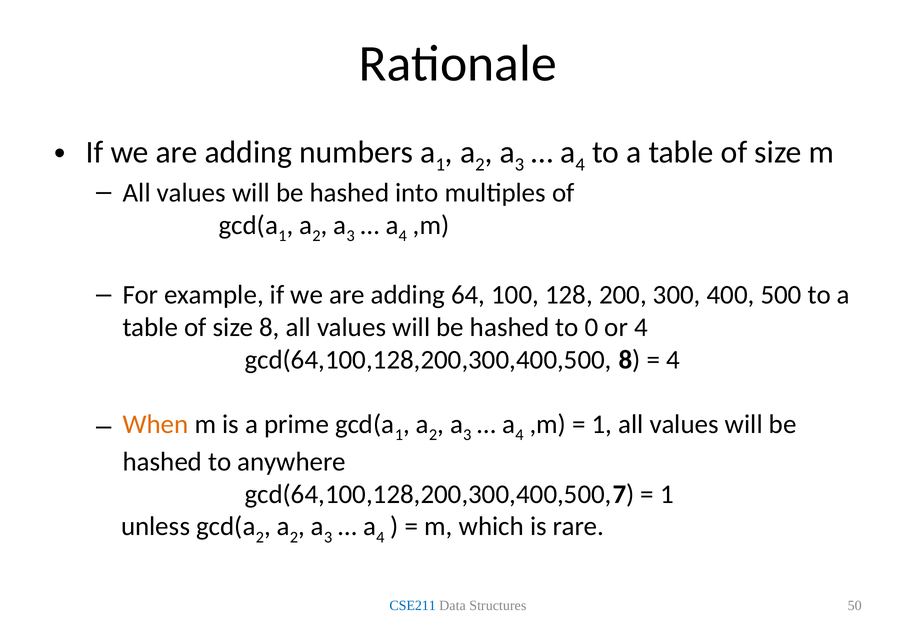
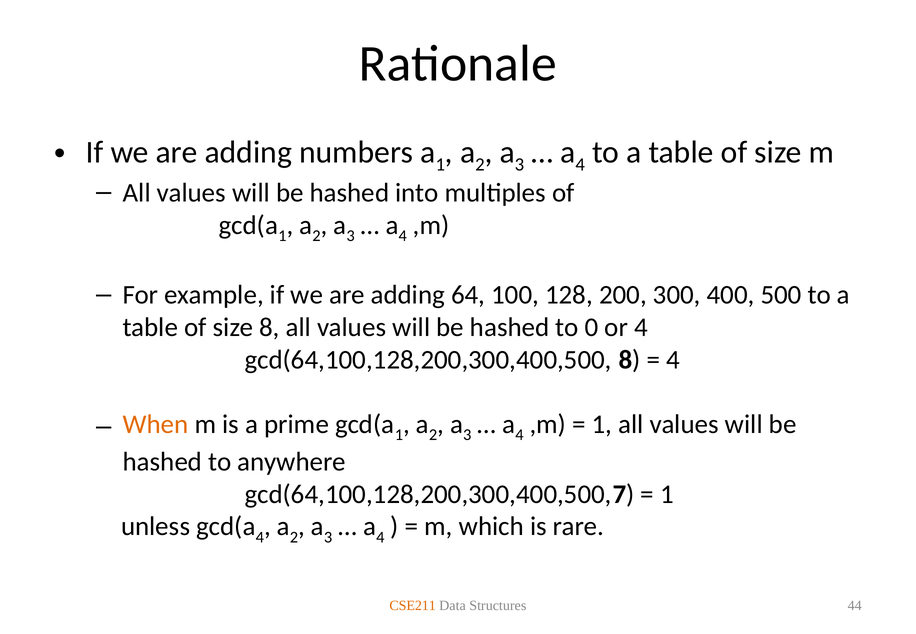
2: 2 -> 4 (260, 537)
CSE211 colour: blue -> orange (413, 606)
50: 50 -> 44 (855, 606)
